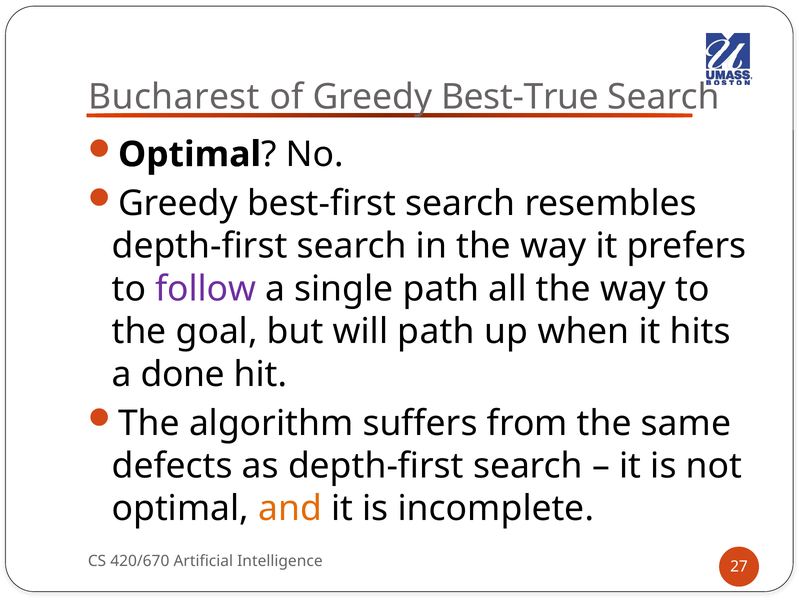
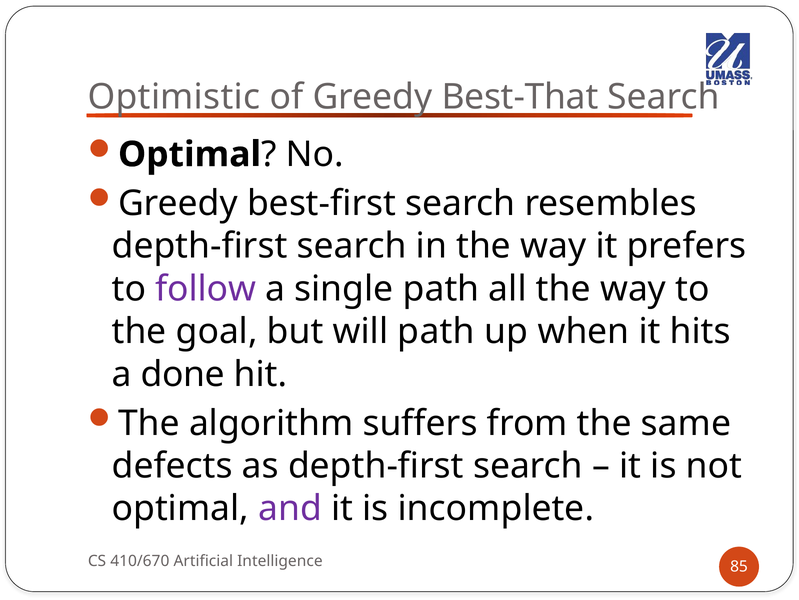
Bucharest: Bucharest -> Optimistic (174, 97)
Best-True: Best-True -> Best-That (520, 97)
and colour: orange -> purple (290, 508)
420/670: 420/670 -> 410/670 (140, 560)
27: 27 -> 85 (739, 566)
